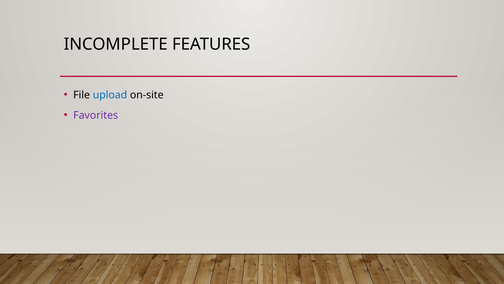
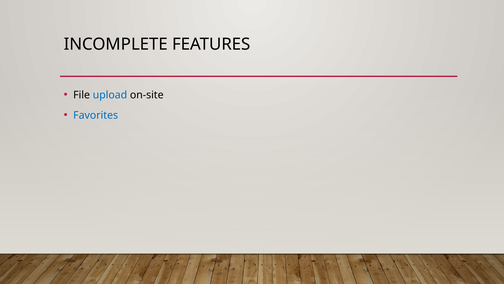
Favorites colour: purple -> blue (96, 115)
